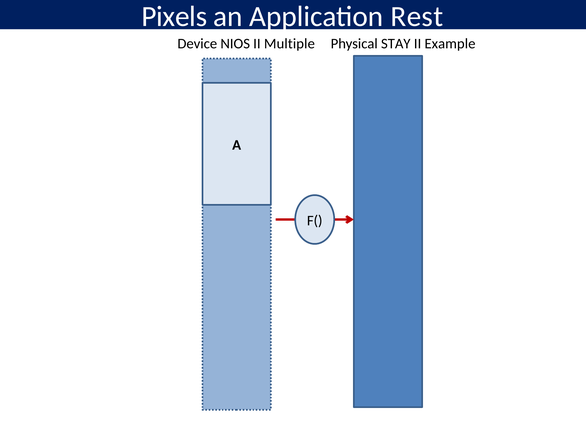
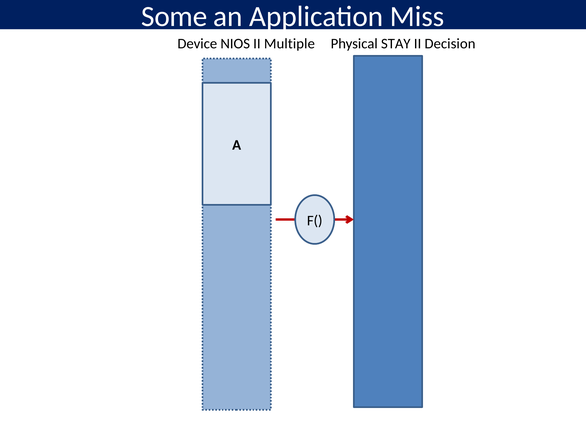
Pixels: Pixels -> Some (174, 17)
Rest: Rest -> Miss (417, 17)
Example: Example -> Decision (450, 44)
